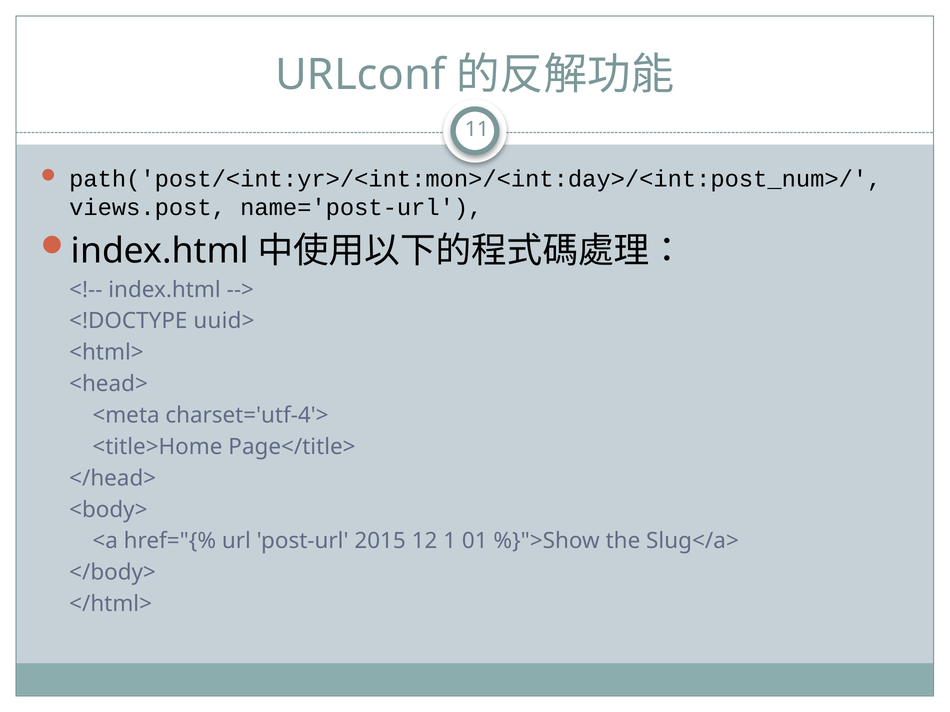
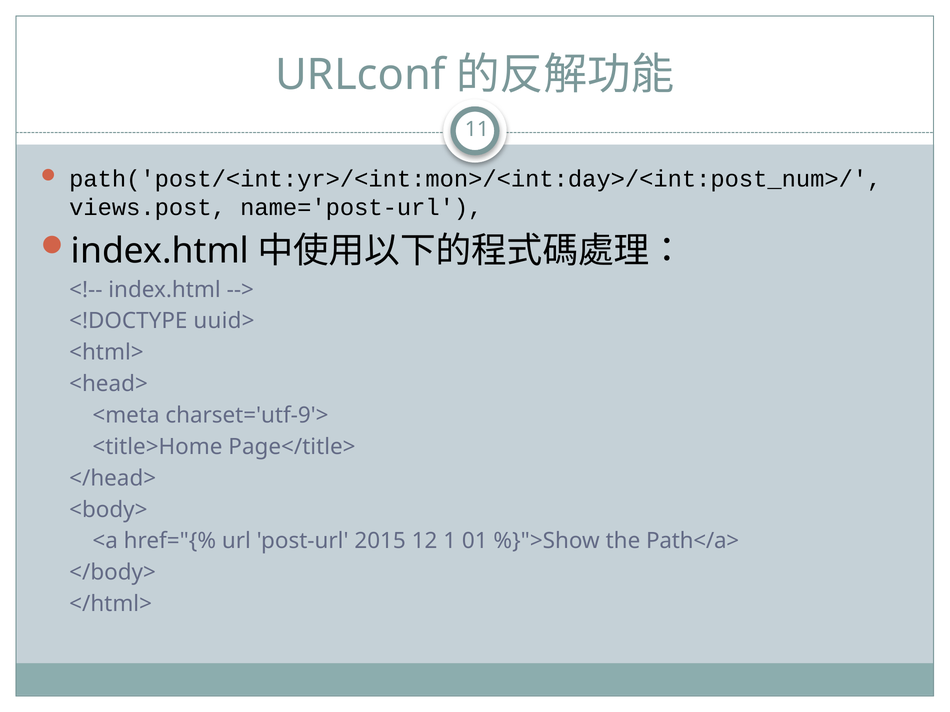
charset='utf-4'>: charset='utf-4'> -> charset='utf-9'> (247, 416)
Slug</a>: Slug</a> -> Path</a> (693, 541)
